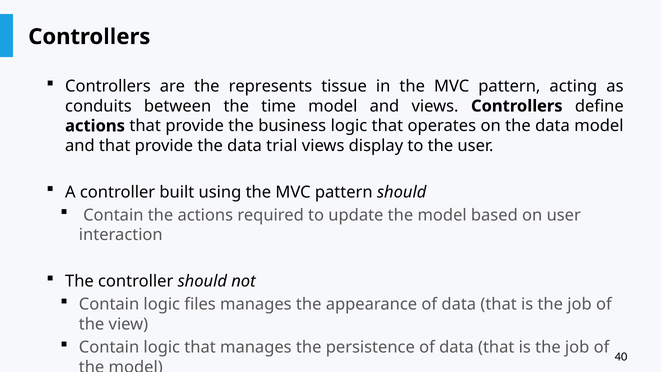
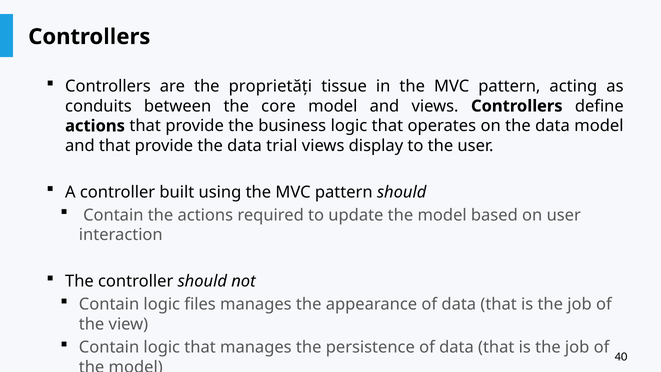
represents: represents -> proprietăți (270, 86)
time: time -> core (279, 106)
